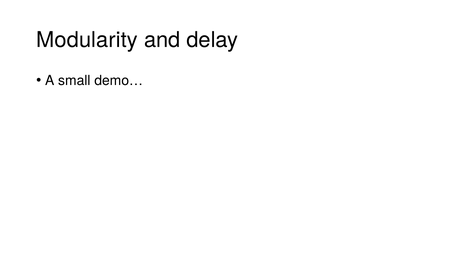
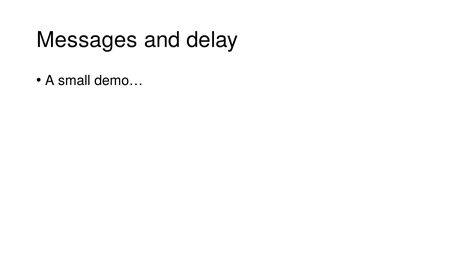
Modularity: Modularity -> Messages (87, 40)
